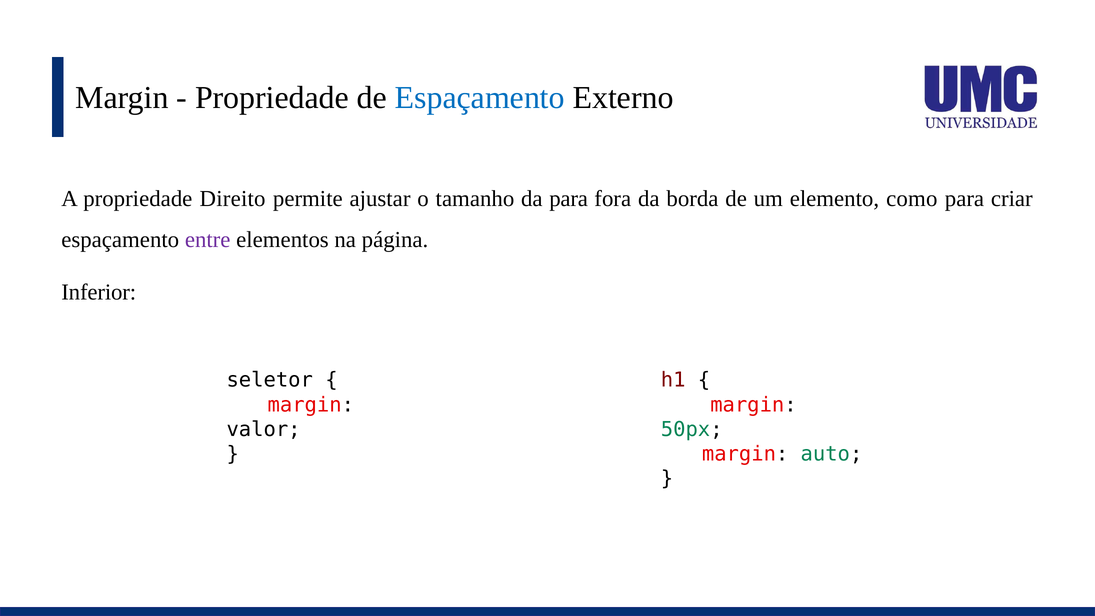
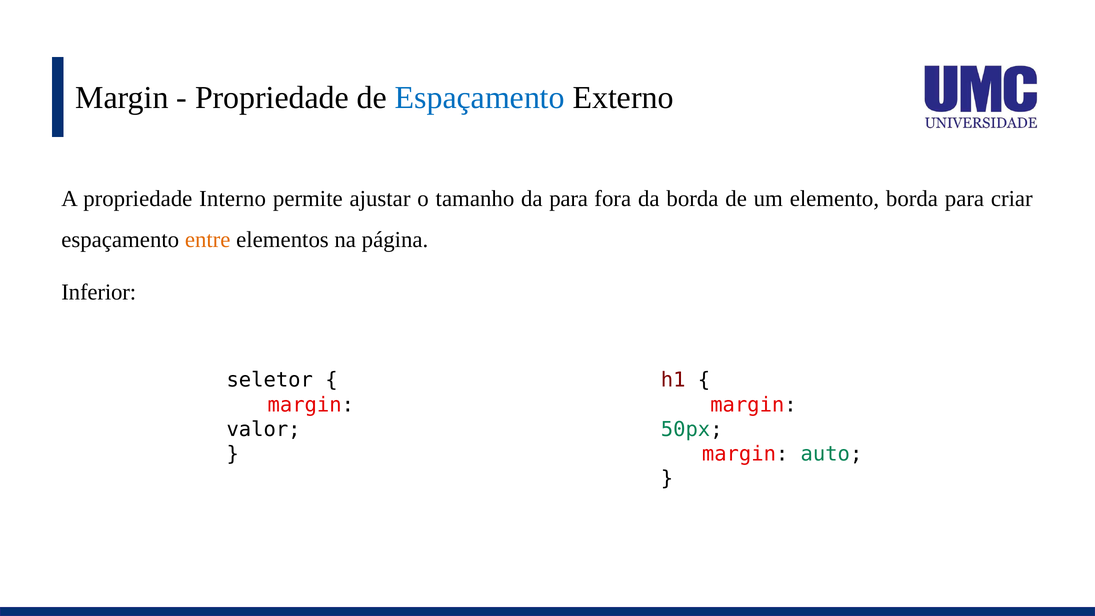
Direito: Direito -> Interno (233, 199)
elemento como: como -> borda (912, 199)
entre colour: purple -> orange (208, 240)
